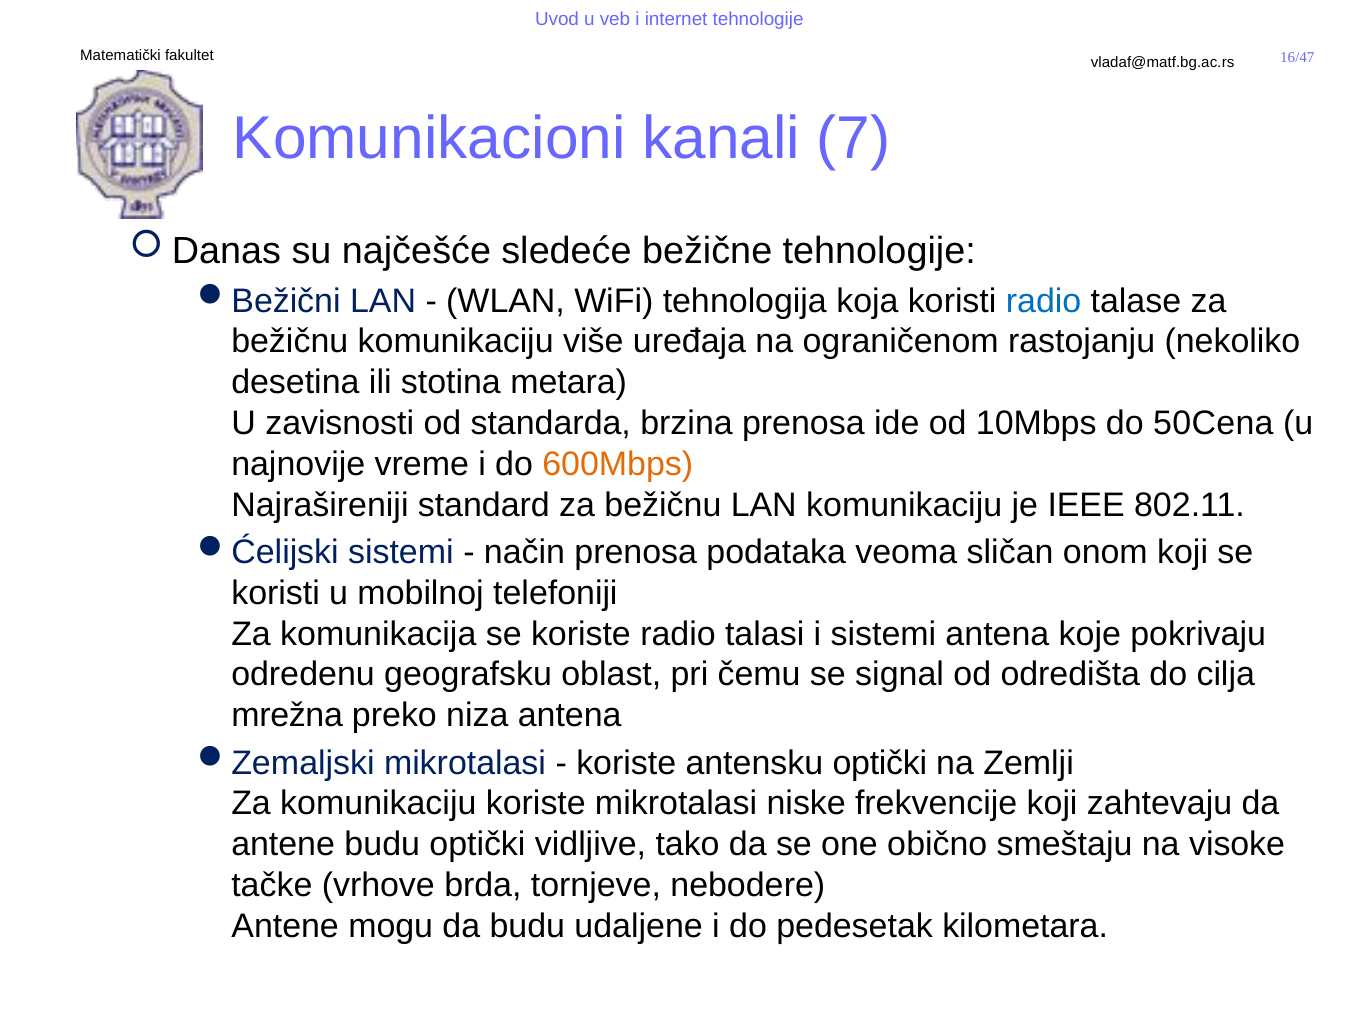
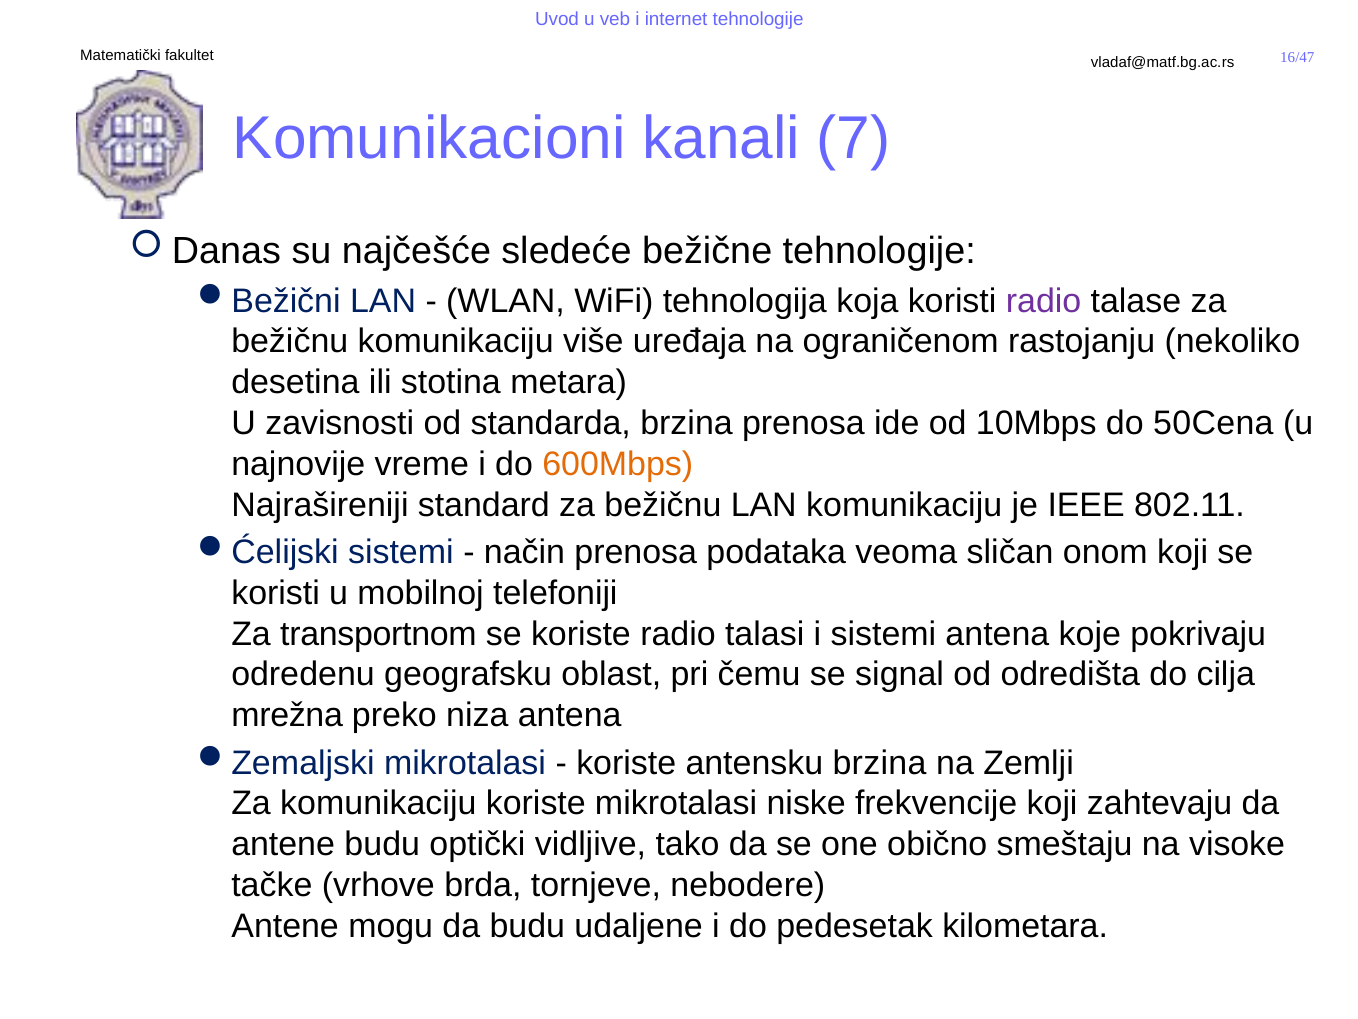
radio colour: blue -> purple (1044, 301)
komunikacija: komunikacija -> transportnom (378, 634)
antensku optički: optički -> brzina (880, 763)
